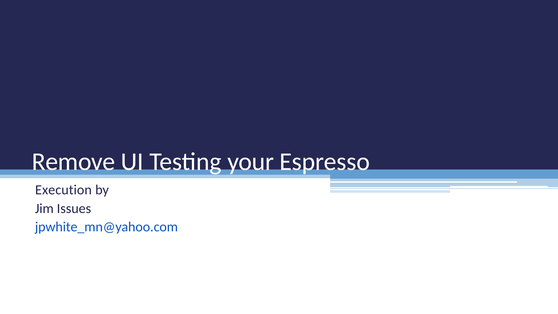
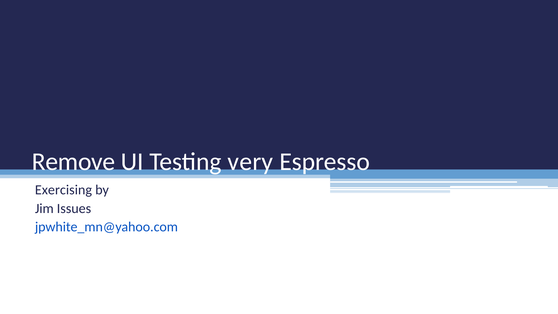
your: your -> very (250, 162)
Execution: Execution -> Exercising (63, 190)
